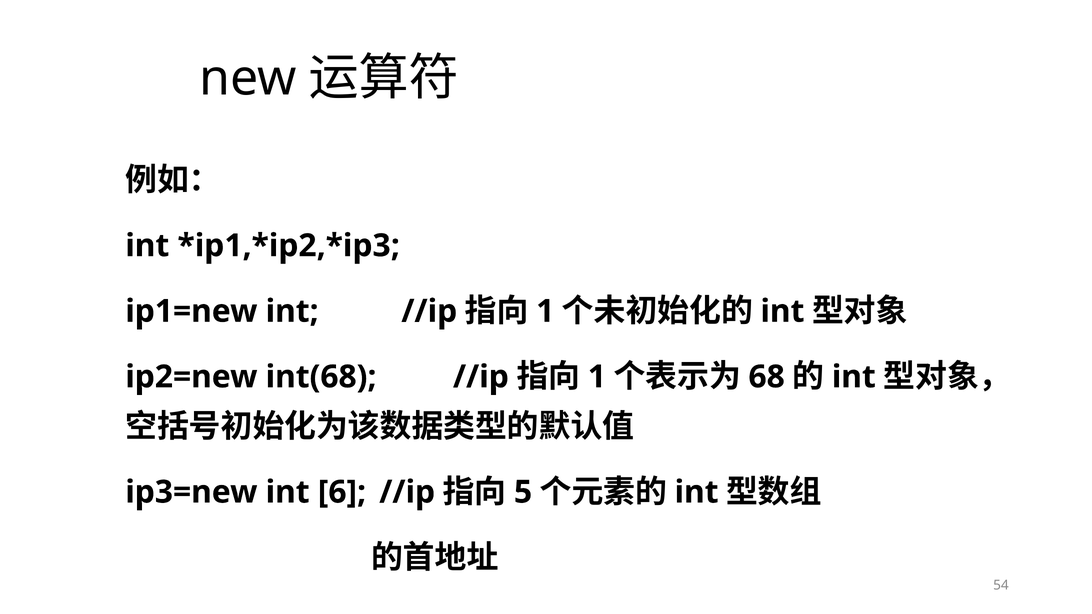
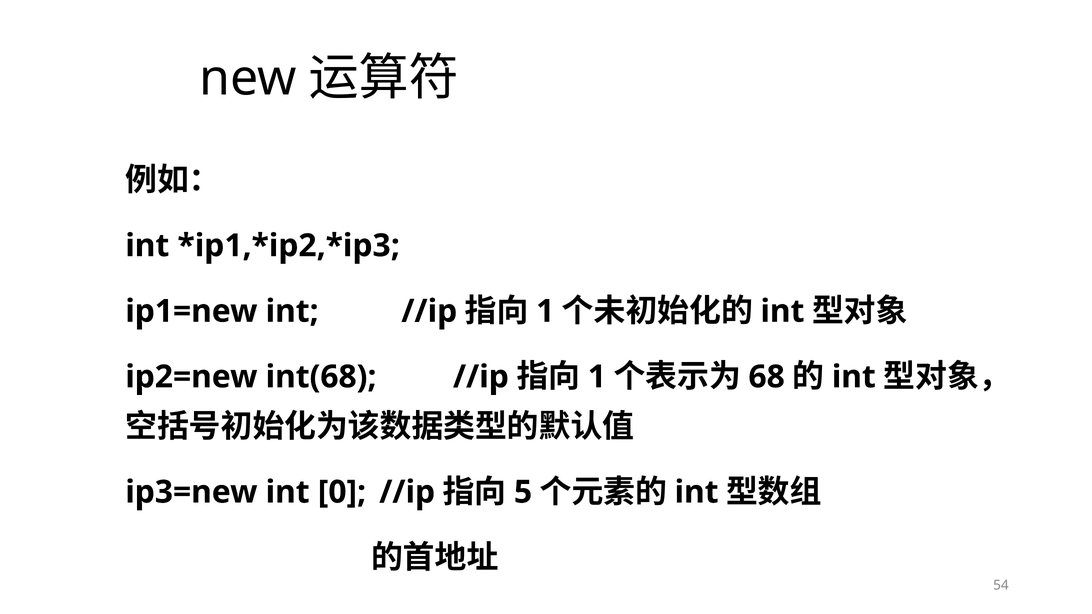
6: 6 -> 0 (342, 492)
